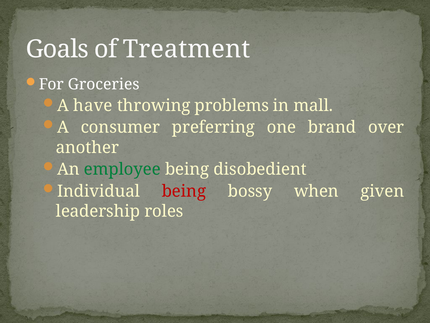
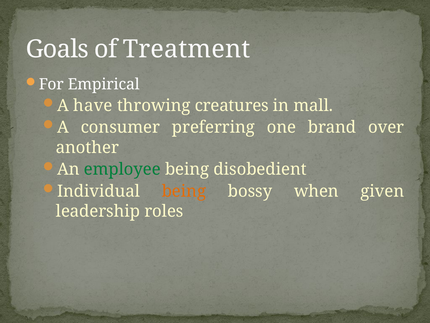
Groceries: Groceries -> Empirical (104, 84)
problems: problems -> creatures (232, 105)
being colour: red -> orange (184, 191)
